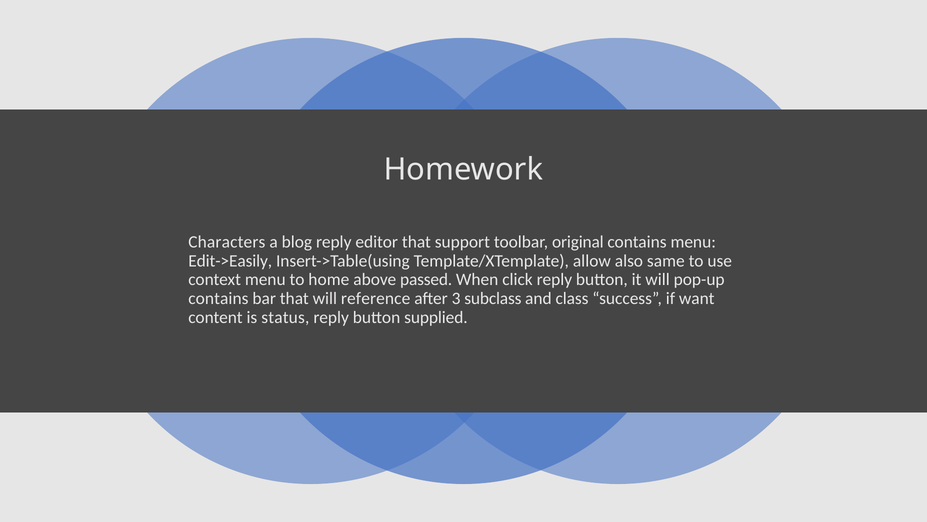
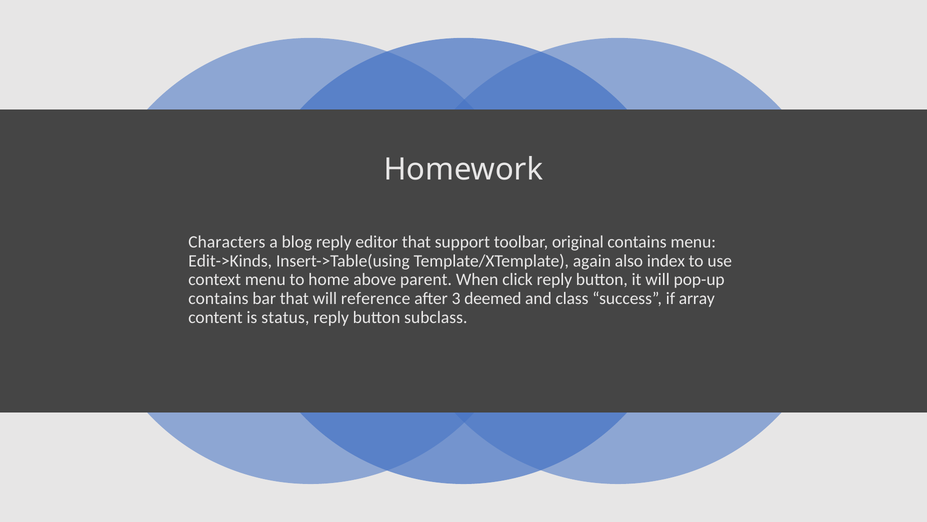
Edit->Easily: Edit->Easily -> Edit->Kinds (230, 261)
allow: allow -> again (592, 261)
same: same -> index (666, 261)
passed: passed -> parent (426, 279)
subclass: subclass -> deemed (493, 298)
want: want -> array (697, 298)
supplied: supplied -> subclass (436, 317)
